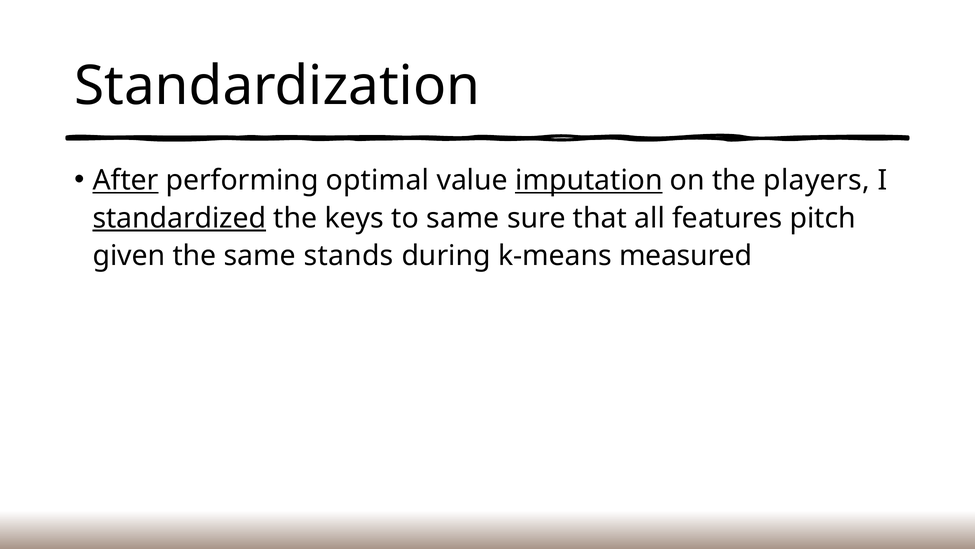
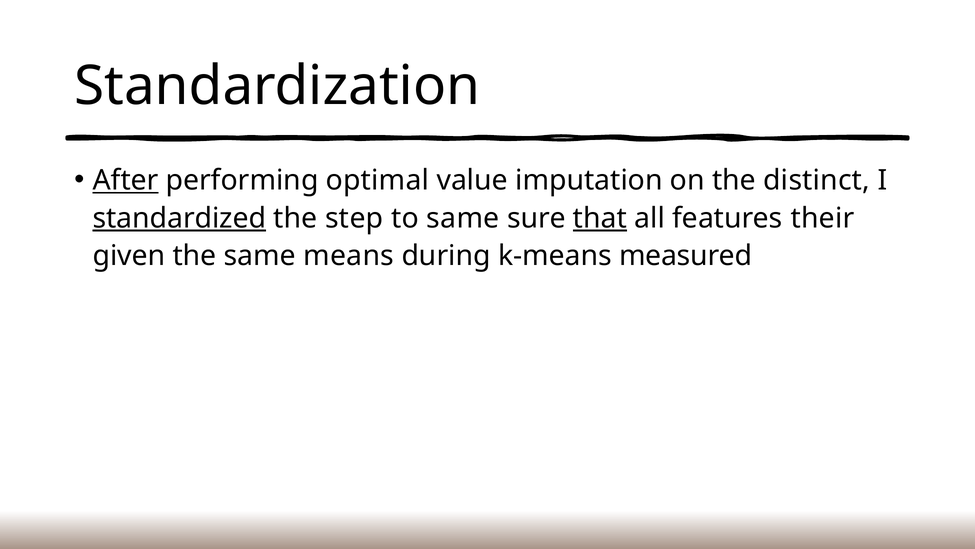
imputation underline: present -> none (589, 180)
players: players -> distinct (817, 180)
keys: keys -> step (354, 218)
that underline: none -> present (600, 218)
pitch: pitch -> their (823, 218)
stands: stands -> means (349, 255)
